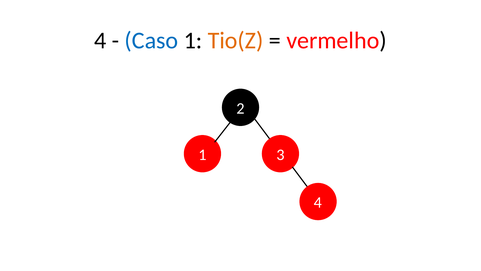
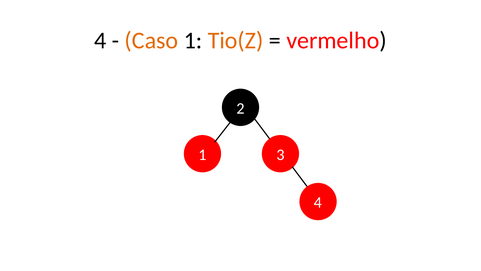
Caso colour: blue -> orange (151, 40)
